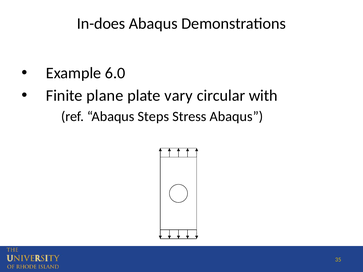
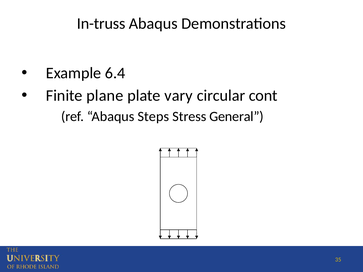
In-does: In-does -> In-truss (101, 24)
6.0: 6.0 -> 6.4 (115, 73)
with: with -> cont (263, 96)
Stress Abaqus: Abaqus -> General (236, 117)
